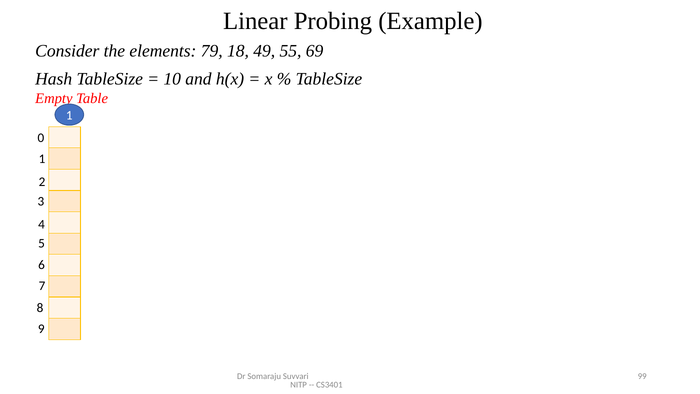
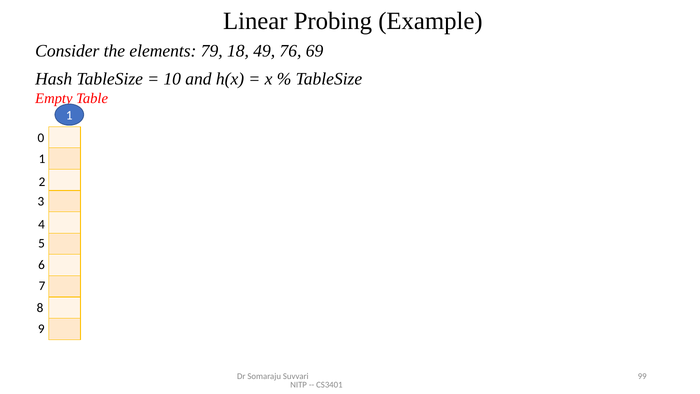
55: 55 -> 76 (290, 51)
